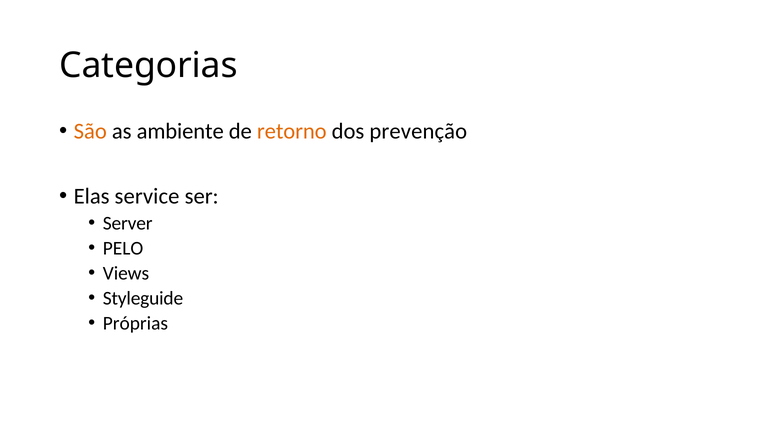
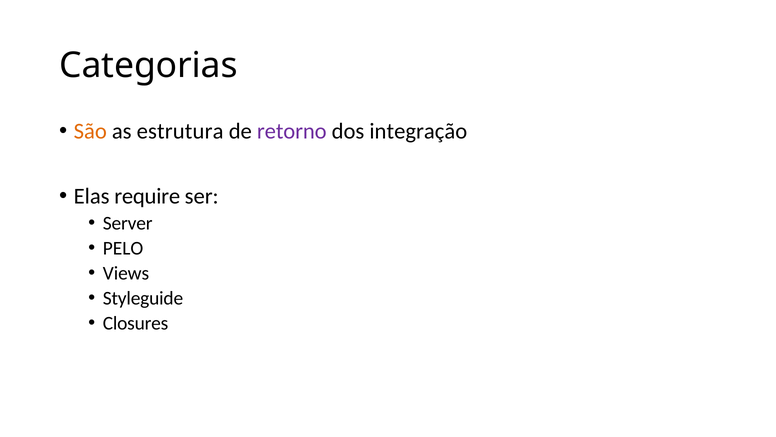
ambiente: ambiente -> estrutura (180, 131)
retorno colour: orange -> purple (292, 131)
prevenção: prevenção -> integração (418, 131)
service: service -> require (147, 196)
Próprias: Próprias -> Closures (136, 323)
